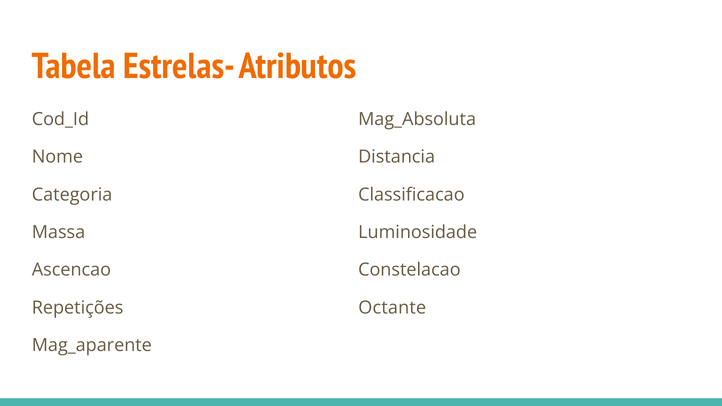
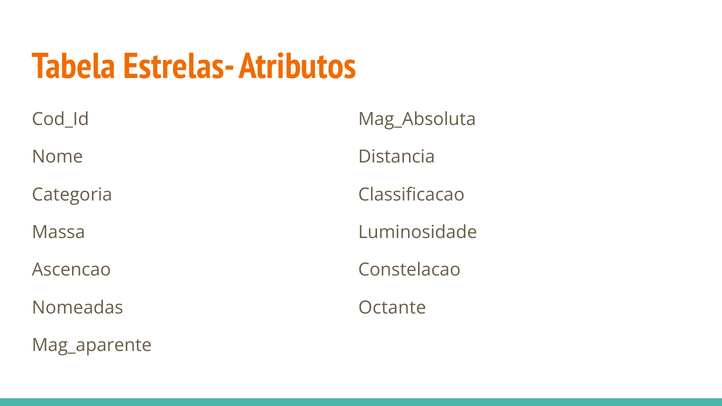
Repetições: Repetições -> Nomeadas (78, 308)
